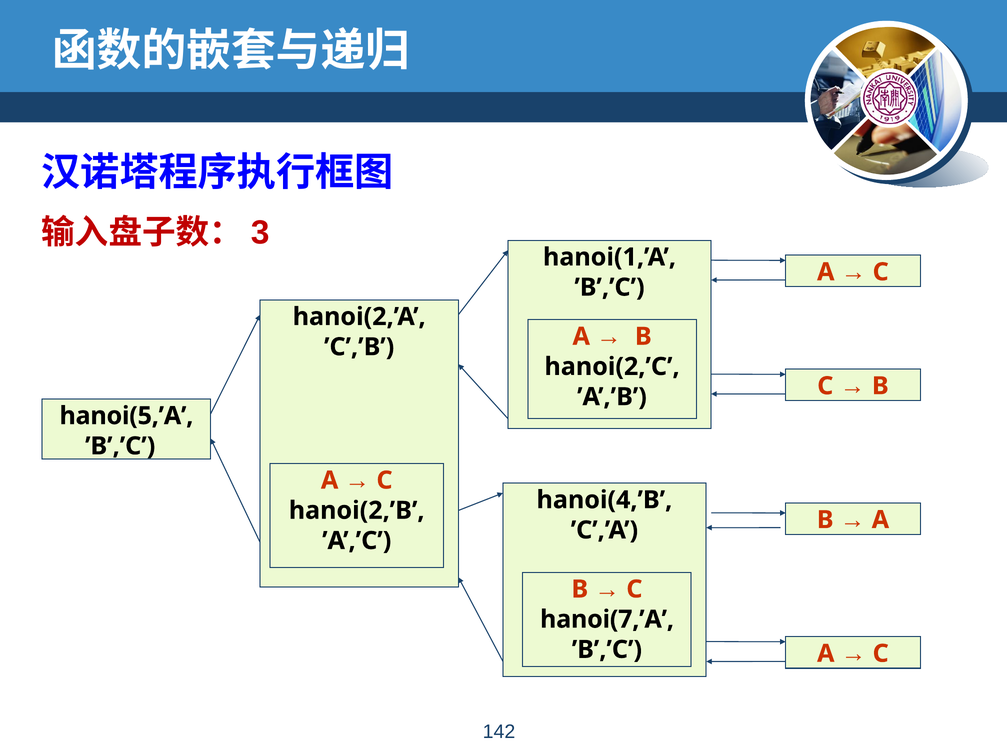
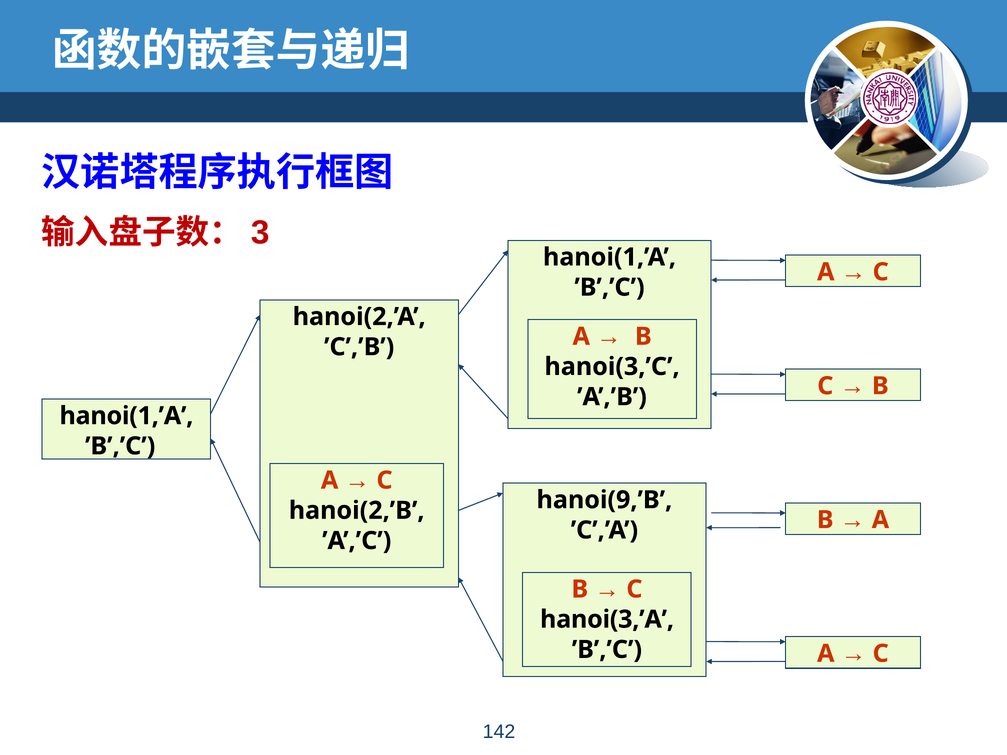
hanoi(2,’C: hanoi(2,’C -> hanoi(3,’C (612, 367)
hanoi(5,’A: hanoi(5,’A -> hanoi(1,’A (126, 416)
hanoi(4,’B: hanoi(4,’B -> hanoi(9,’B (604, 500)
hanoi(7,’A: hanoi(7,’A -> hanoi(3,’A (607, 620)
